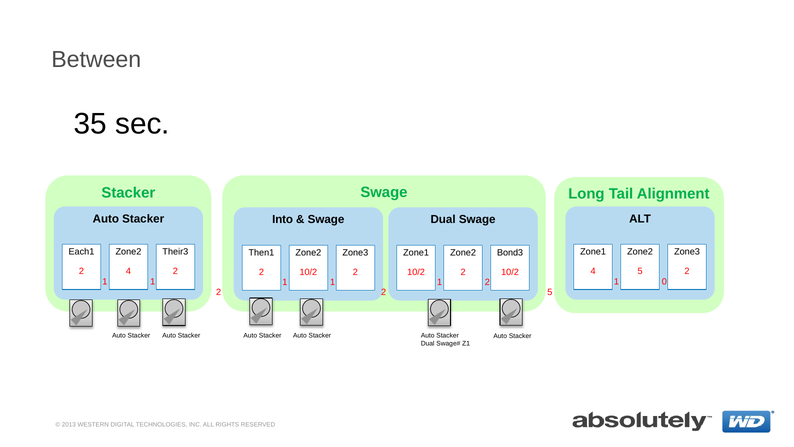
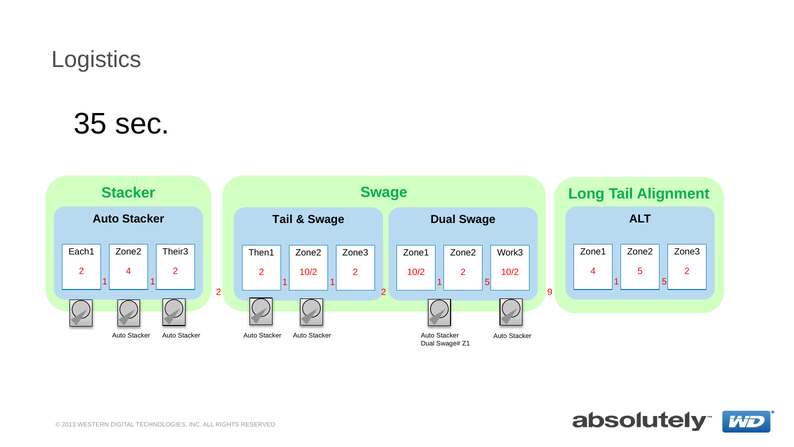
Between: Between -> Logistics (96, 59)
Into: Into -> Tail (282, 219)
Bond3: Bond3 -> Work3 (510, 252)
0: 0 -> 5 (664, 281)
2: 2 -> 5 (487, 282)
2 5: 5 -> 9 (550, 292)
